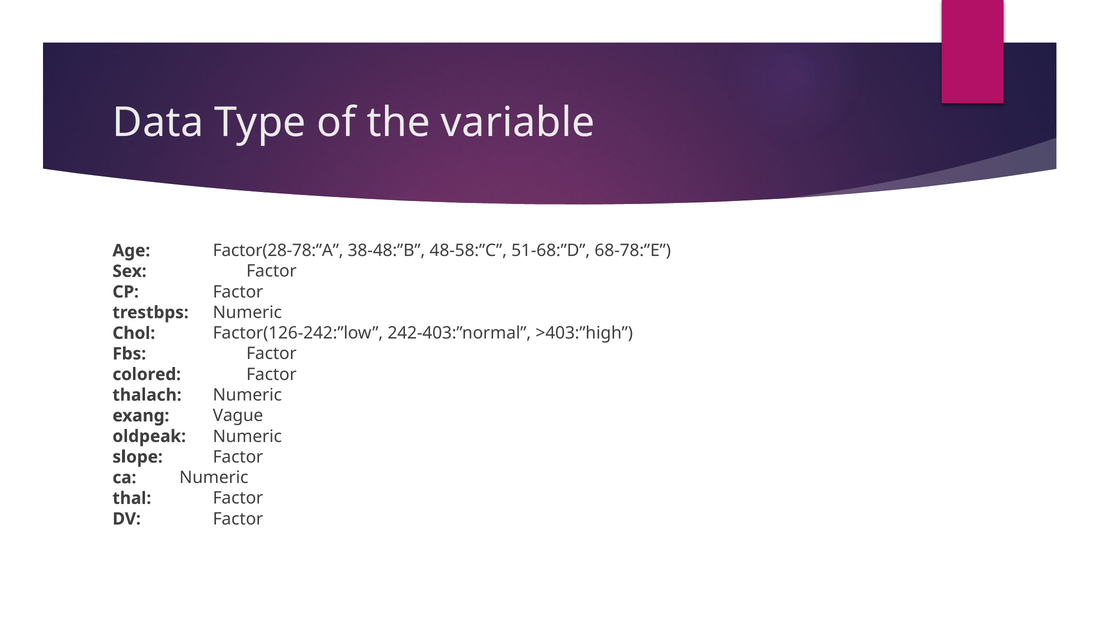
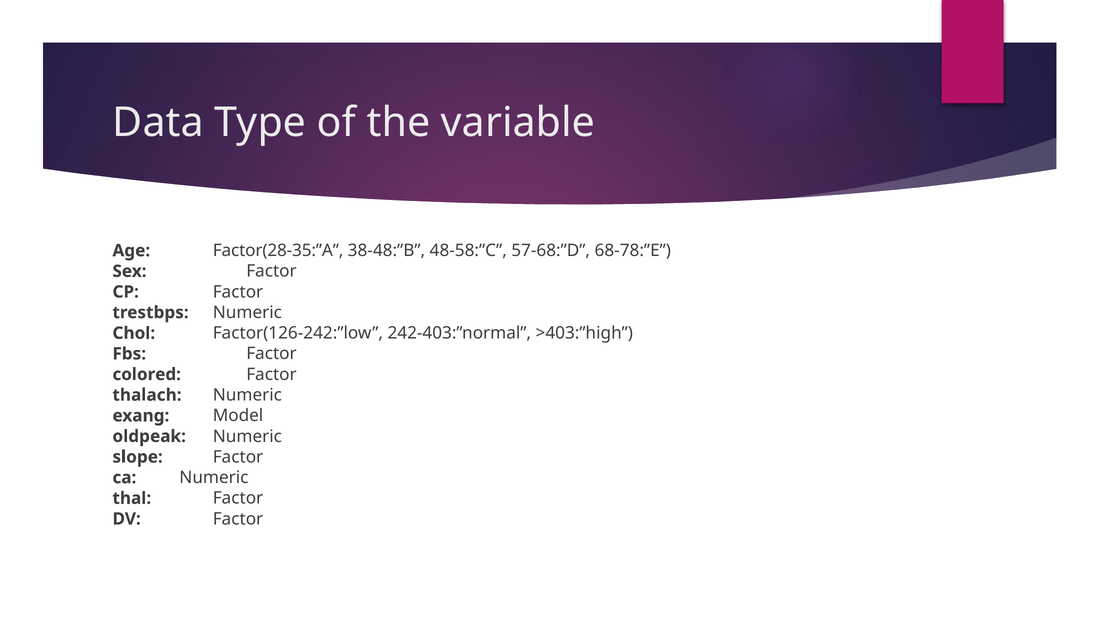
Factor(28-78:”A: Factor(28-78:”A -> Factor(28-35:”A (278, 251)
51-68:”D: 51-68:”D -> 57-68:”D (551, 251)
Vague: Vague -> Model (238, 416)
